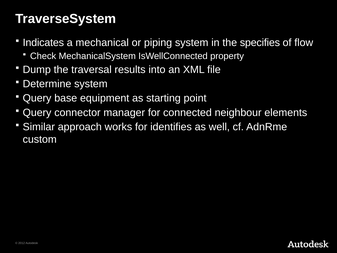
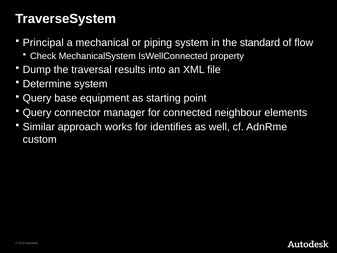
Indicates: Indicates -> Principal (43, 43)
specifies: specifies -> standard (260, 43)
